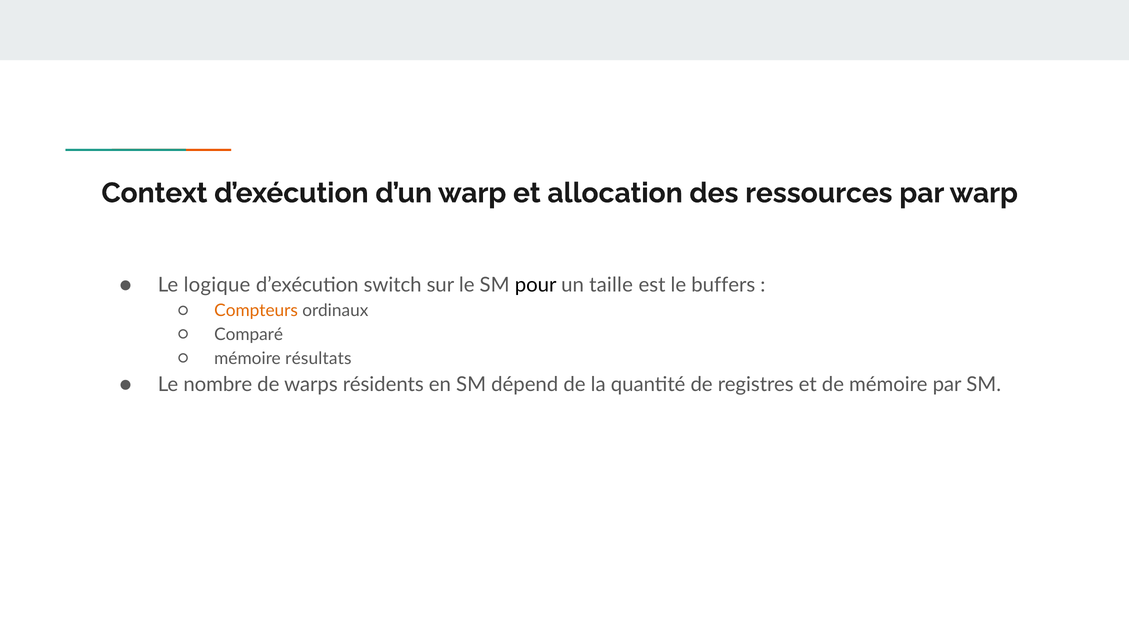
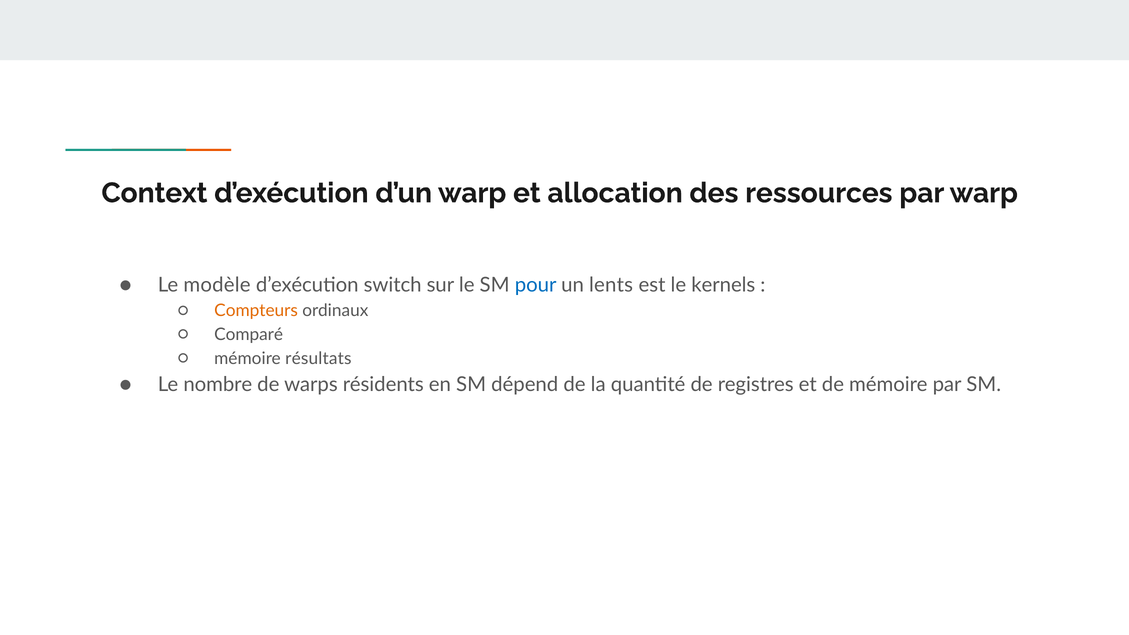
logique: logique -> modèle (217, 285)
pour colour: black -> blue (536, 285)
taille: taille -> lents (611, 285)
buffers: buffers -> kernels (723, 285)
